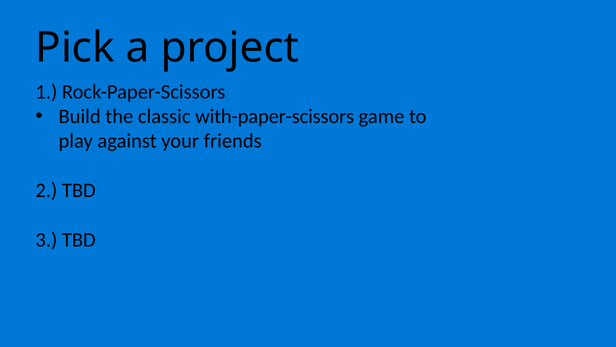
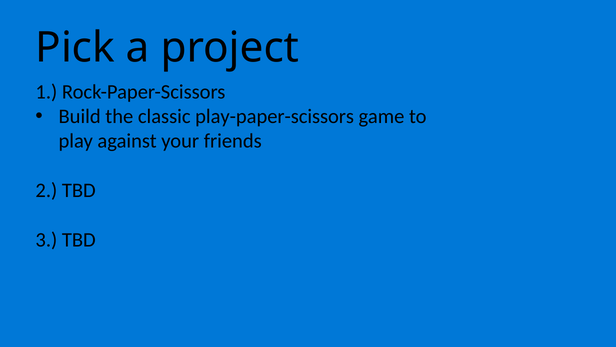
with-paper-scissors: with-paper-scissors -> play-paper-scissors (275, 116)
